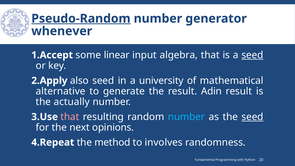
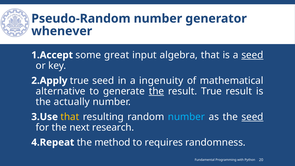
Pseudo-Random underline: present -> none (81, 19)
linear: linear -> great (117, 55)
also: also -> true (79, 81)
university: university -> ingenuity (161, 81)
the underline: none -> present (156, 91)
result Adin: Adin -> True (211, 91)
that colour: pink -> yellow (70, 117)
opinions: opinions -> research (113, 127)
involves: involves -> requires (164, 142)
